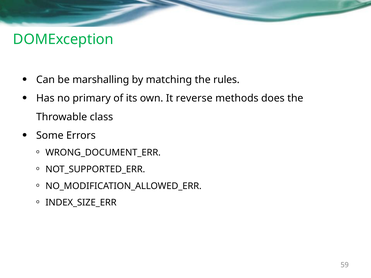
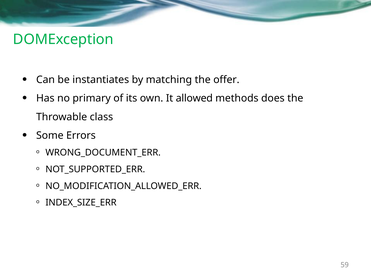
marshalling: marshalling -> instantiates (101, 80)
rules: rules -> offer (226, 80)
reverse: reverse -> allowed (194, 98)
